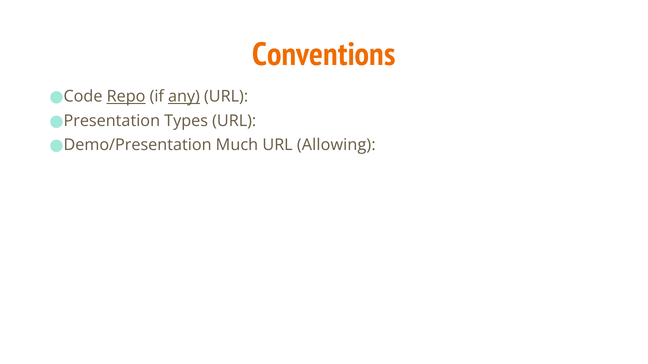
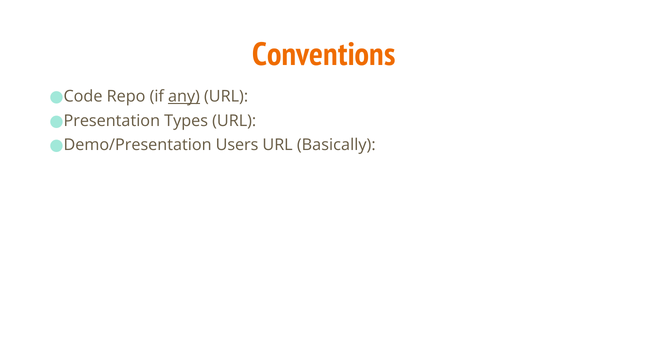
Repo underline: present -> none (126, 97)
Much: Much -> Users (237, 145)
Allowing: Allowing -> Basically (336, 145)
